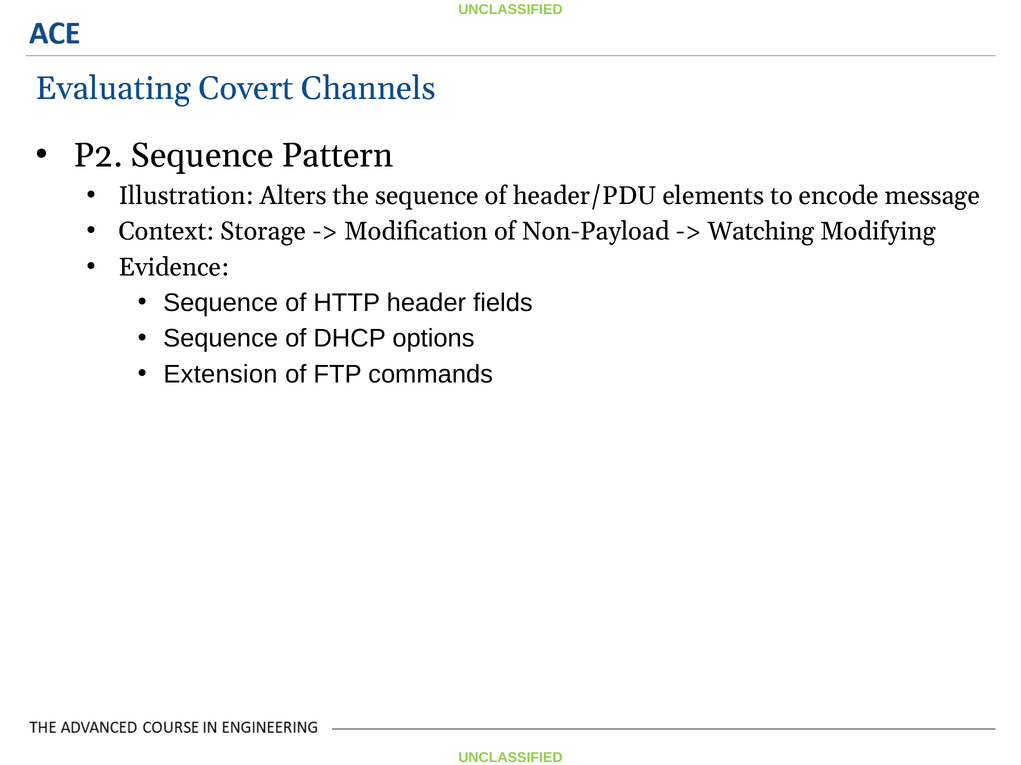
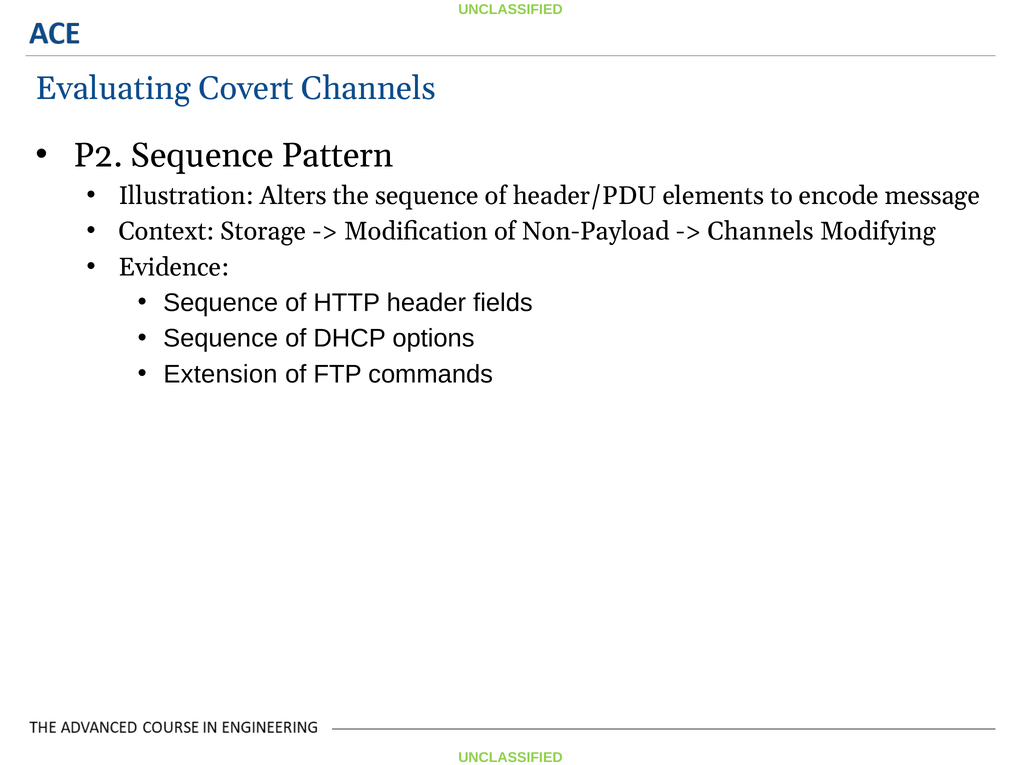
Watching: Watching -> Channels (761, 232)
